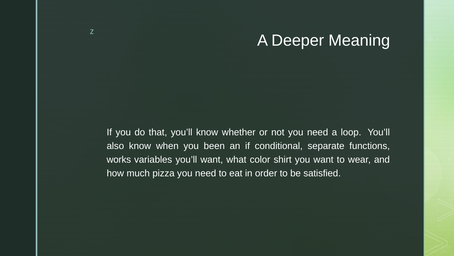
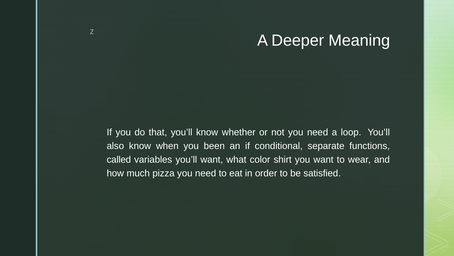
works: works -> called (119, 159)
